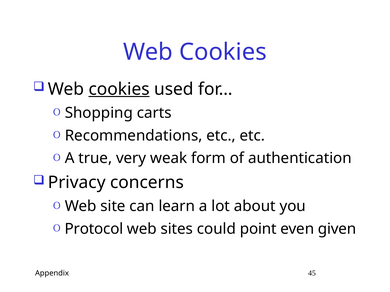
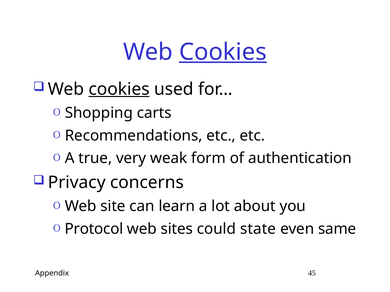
Cookies underline: none -> present (223, 52)
point: point -> state (258, 229)
given: given -> same (337, 229)
